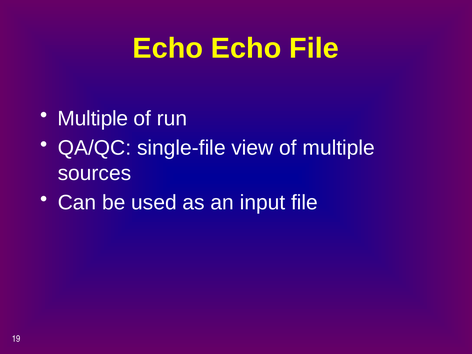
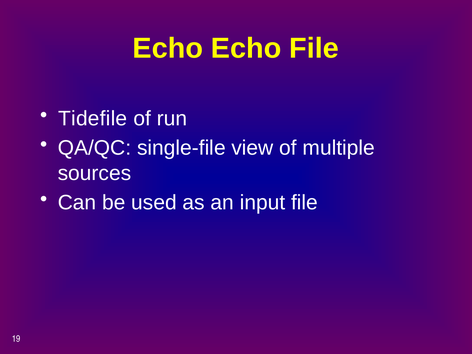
Multiple: Multiple -> Tidefile (93, 119)
